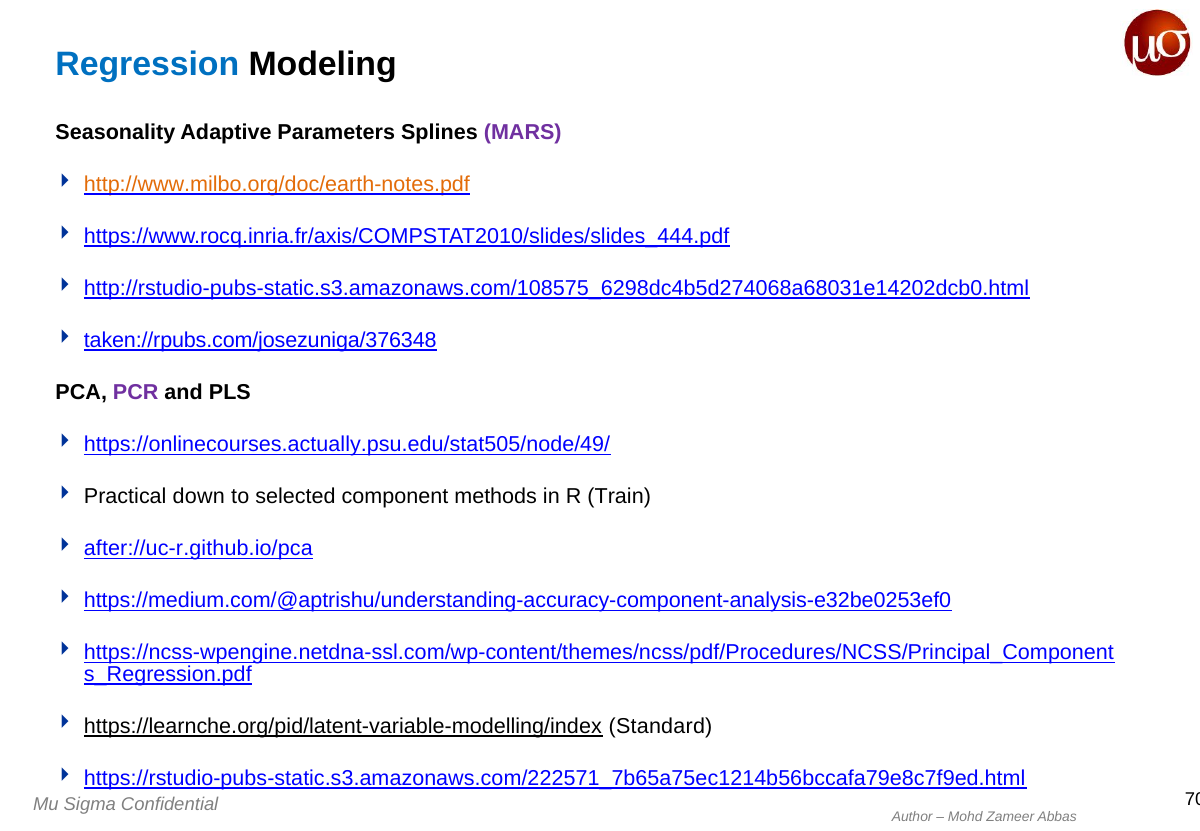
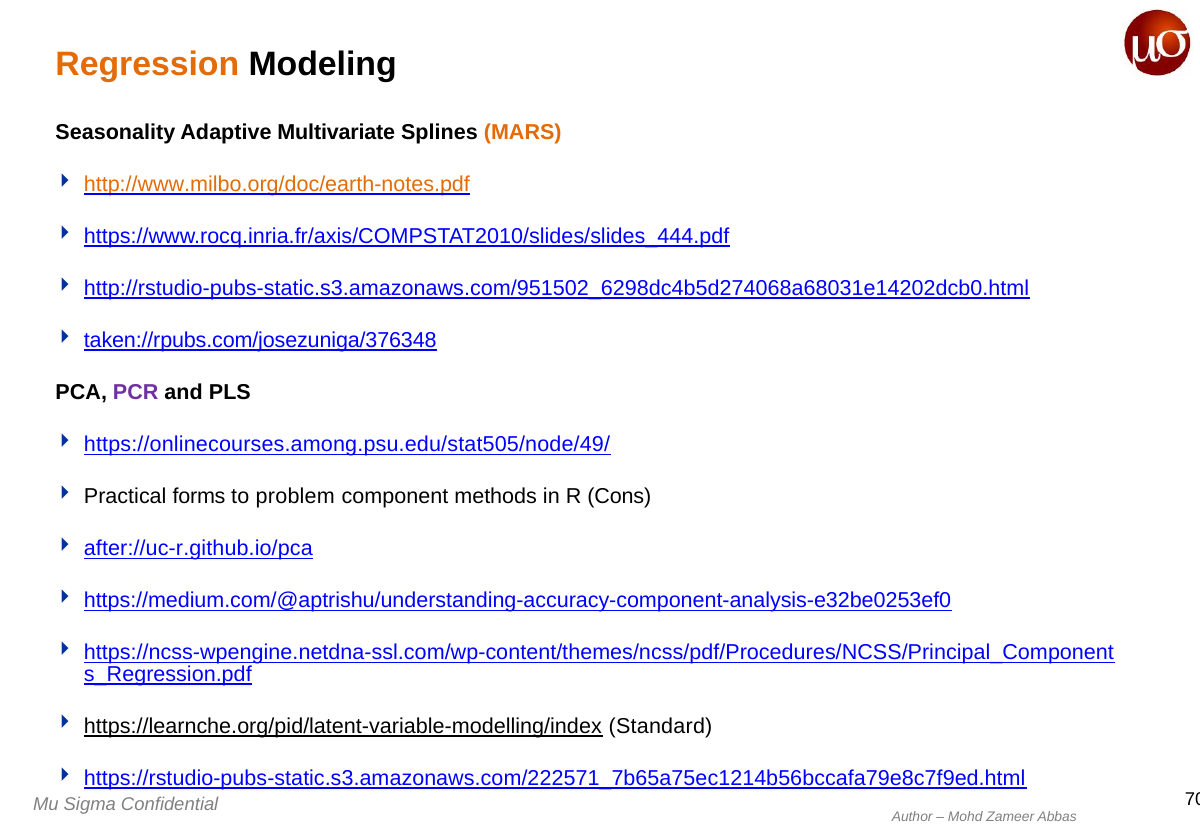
Regression colour: blue -> orange (147, 64)
Parameters: Parameters -> Multivariate (336, 132)
MARS colour: purple -> orange (523, 132)
http://rstudio-pubs-static.s3.amazonaws.com/108575_6298dc4b5d274068a68031e14202dcb0.html: http://rstudio-pubs-static.s3.amazonaws.com/108575_6298dc4b5d274068a68031e14202dcb0.html -> http://rstudio-pubs-static.s3.amazonaws.com/951502_6298dc4b5d274068a68031e14202dcb0.html (556, 289)
https://onlinecourses.actually.psu.edu/stat505/node/49/: https://onlinecourses.actually.psu.edu/stat505/node/49/ -> https://onlinecourses.among.psu.edu/stat505/node/49/ (347, 445)
down: down -> forms (199, 497)
selected: selected -> problem (295, 497)
Train: Train -> Cons (619, 497)
